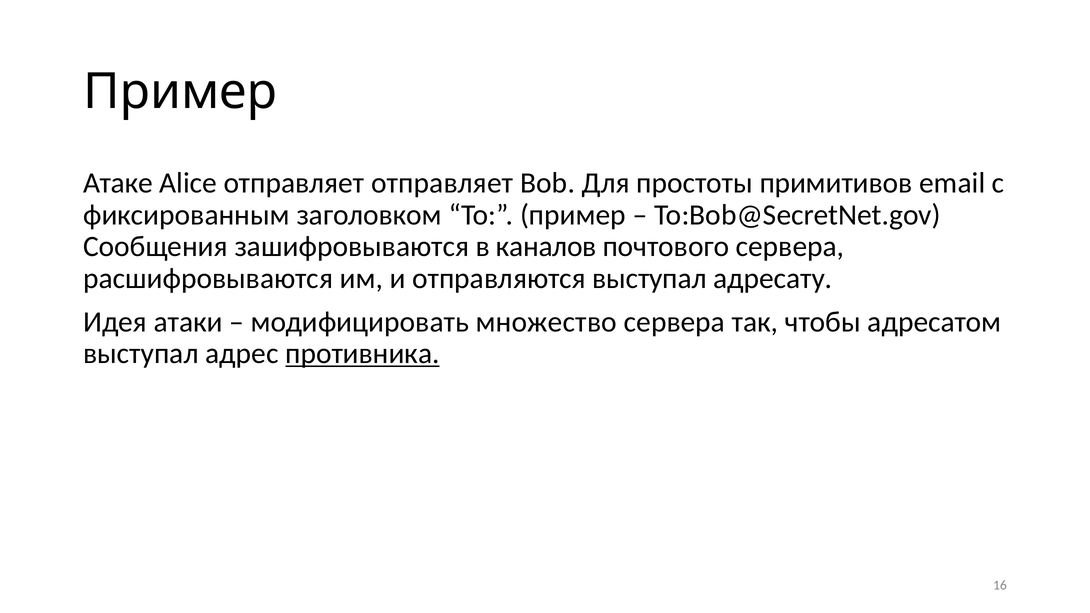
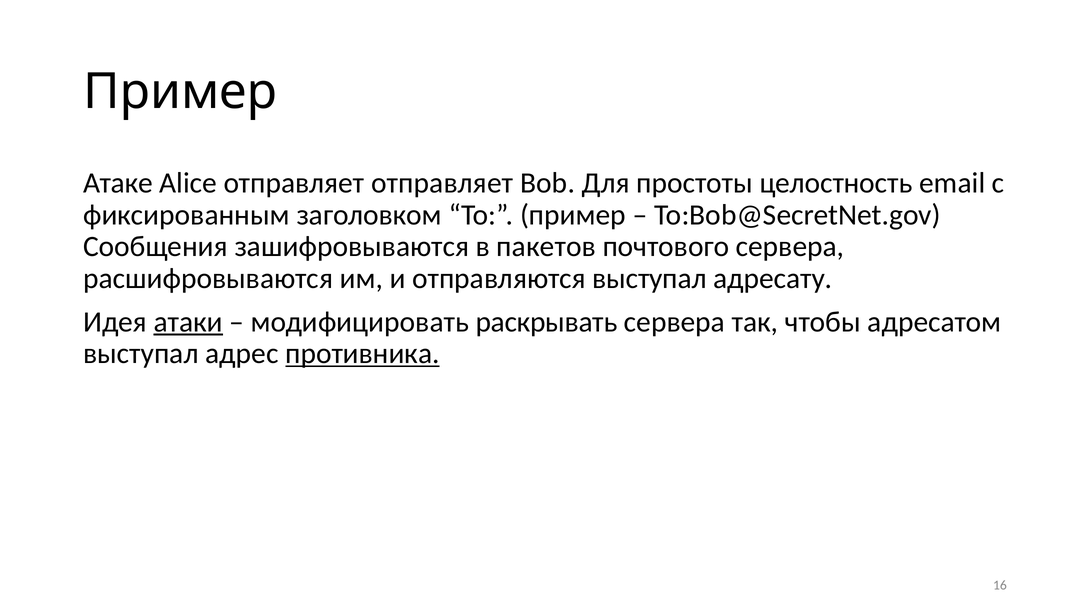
примитивов: примитивов -> целостность (836, 183)
каналов: каналов -> пакетов (546, 247)
атаки underline: none -> present (188, 322)
множество: множество -> раскрывать (547, 322)
